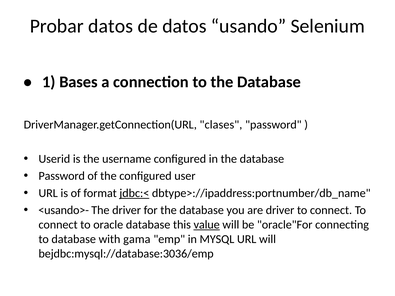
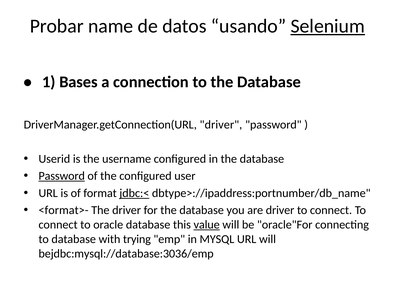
Probar datos: datos -> name (111, 26)
Selenium underline: none -> present (328, 26)
DriverManager.getConnection(URL clases: clases -> driver (221, 125)
Password underline: none -> present (62, 176)
<usando>-: <usando>- -> <format>- (64, 210)
gama: gama -> trying (137, 239)
